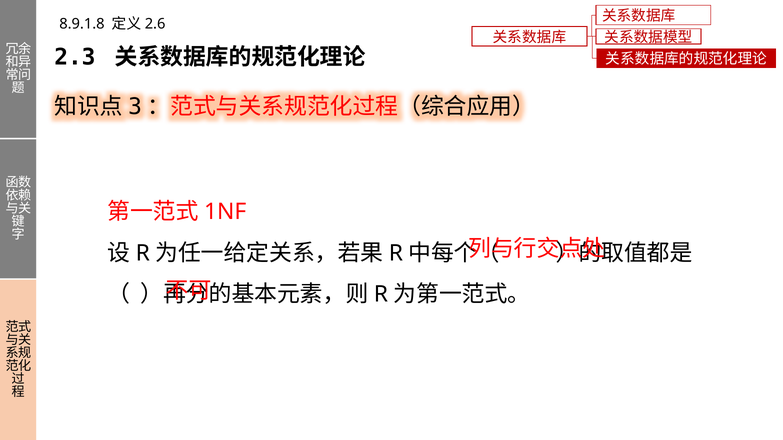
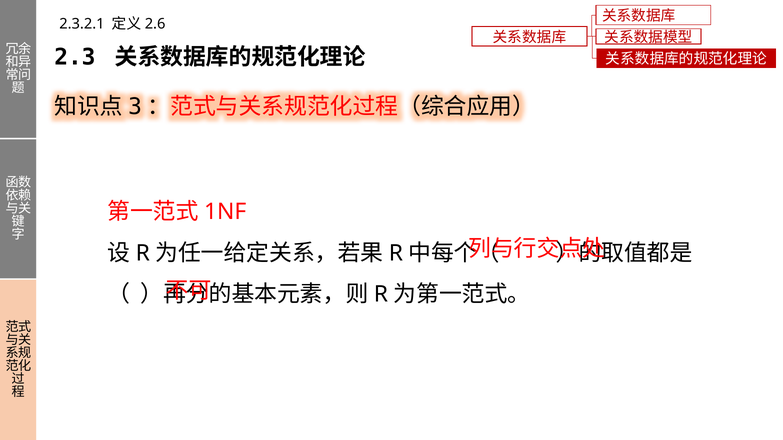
8.9.1.8: 8.9.1.8 -> 2.3.2.1 (82, 24)
